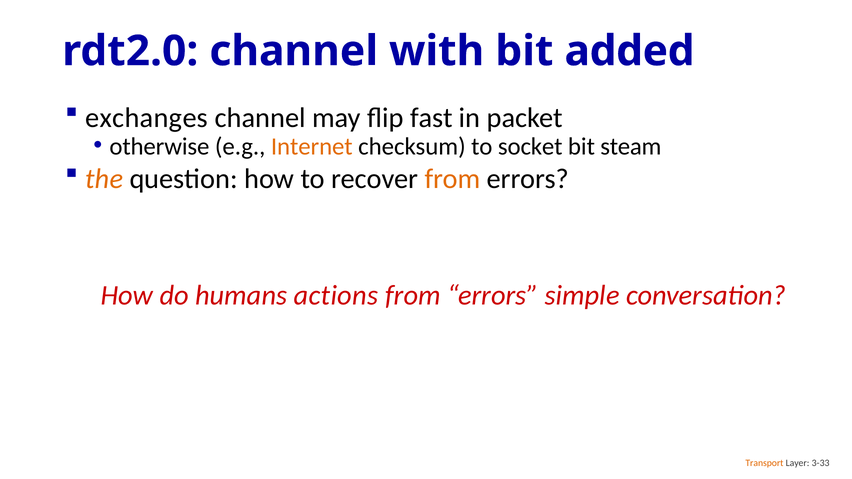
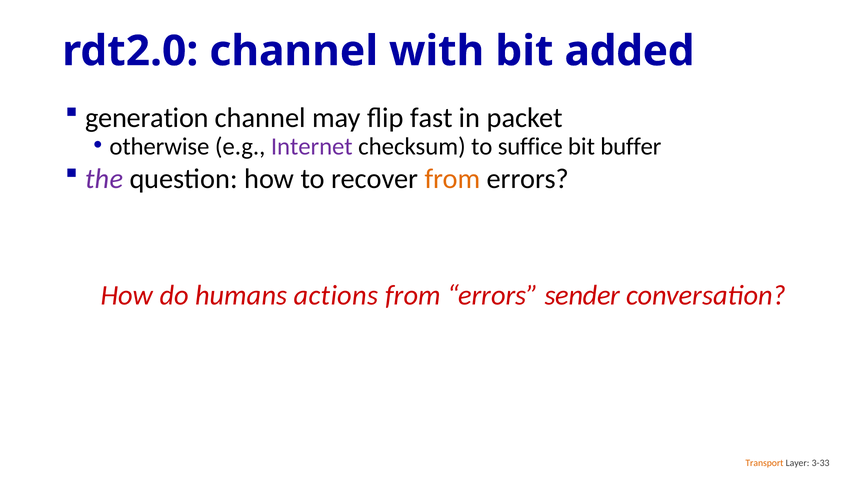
exchanges: exchanges -> generation (147, 118)
Internet colour: orange -> purple (312, 146)
socket: socket -> suffice (530, 146)
steam: steam -> buffer (631, 146)
the colour: orange -> purple (104, 179)
simple: simple -> sender (582, 295)
